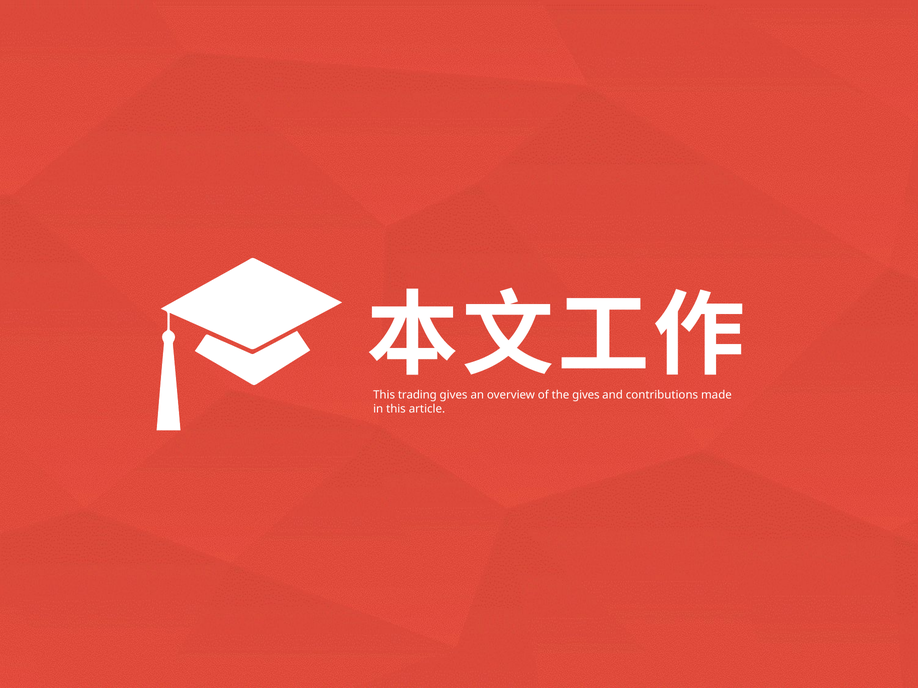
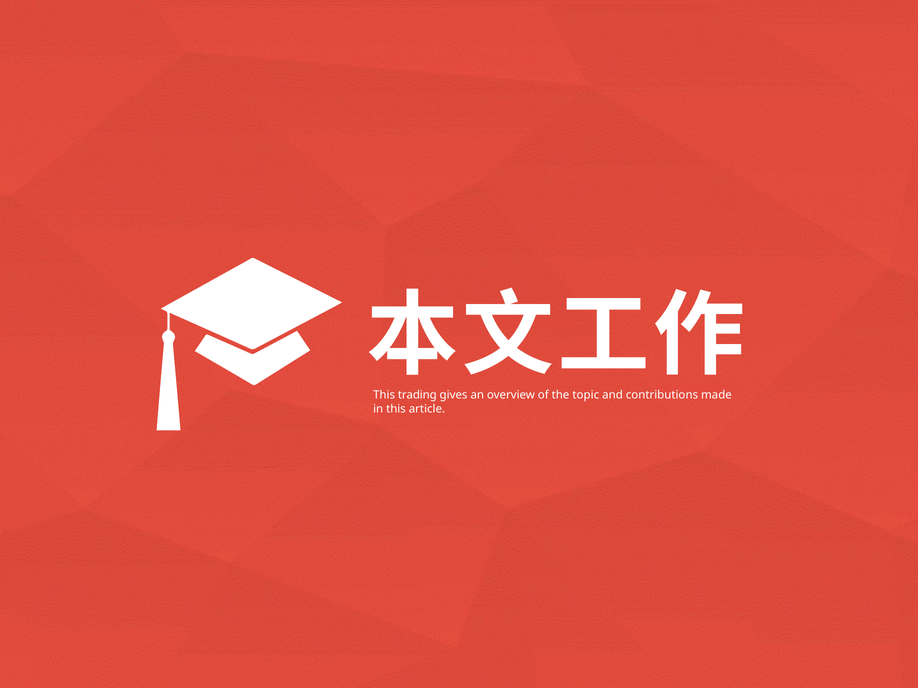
the gives: gives -> topic (586, 395)
